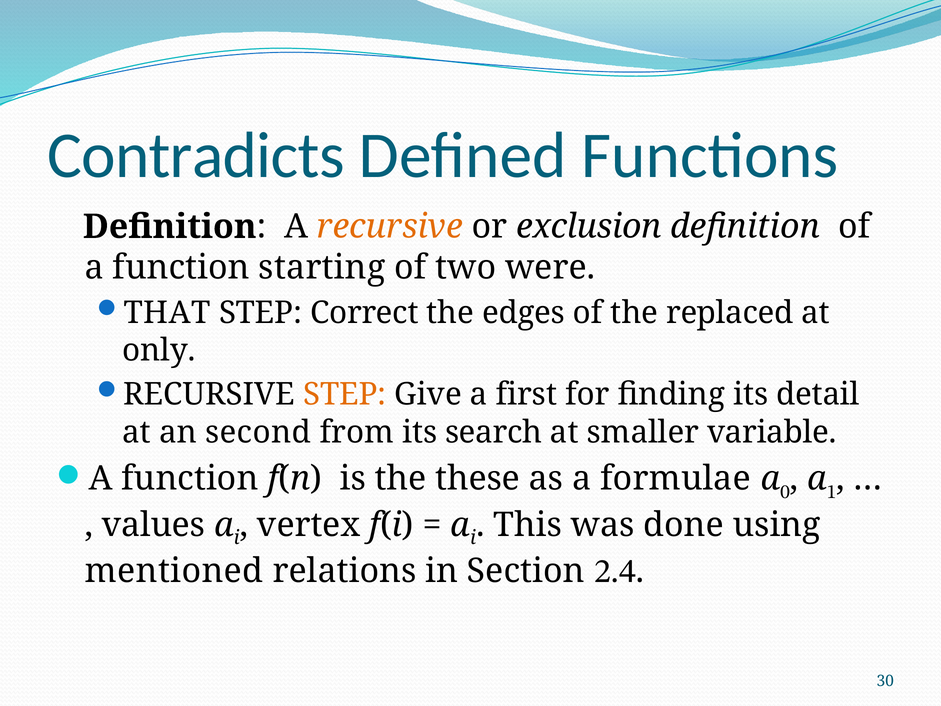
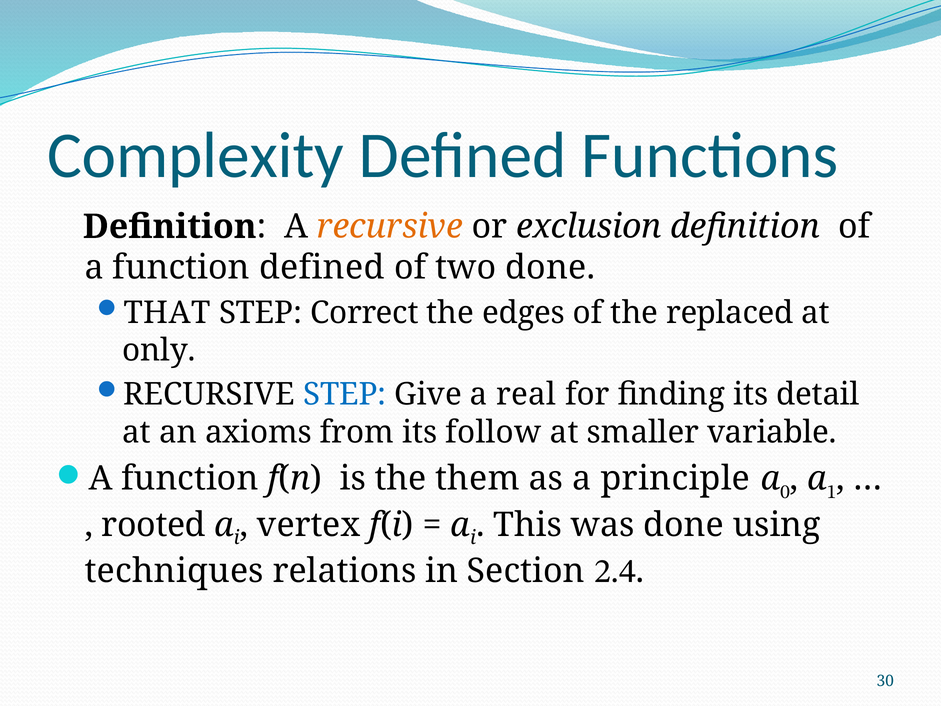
Contradicts: Contradicts -> Complexity (196, 155)
function starting: starting -> defined (322, 267)
two were: were -> done (550, 267)
STEP colour: orange -> blue (345, 394)
first: first -> real (526, 394)
second: second -> axioms (258, 432)
search: search -> follow (493, 432)
these: these -> them (477, 478)
formulae: formulae -> principle (675, 478)
values: values -> rooted (154, 525)
mentioned: mentioned -> techniques (174, 571)
